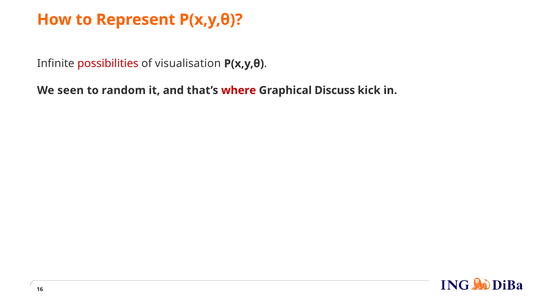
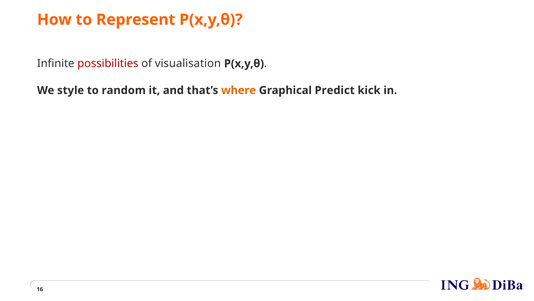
seen: seen -> style (71, 90)
where colour: red -> orange (239, 90)
Discuss: Discuss -> Predict (335, 90)
